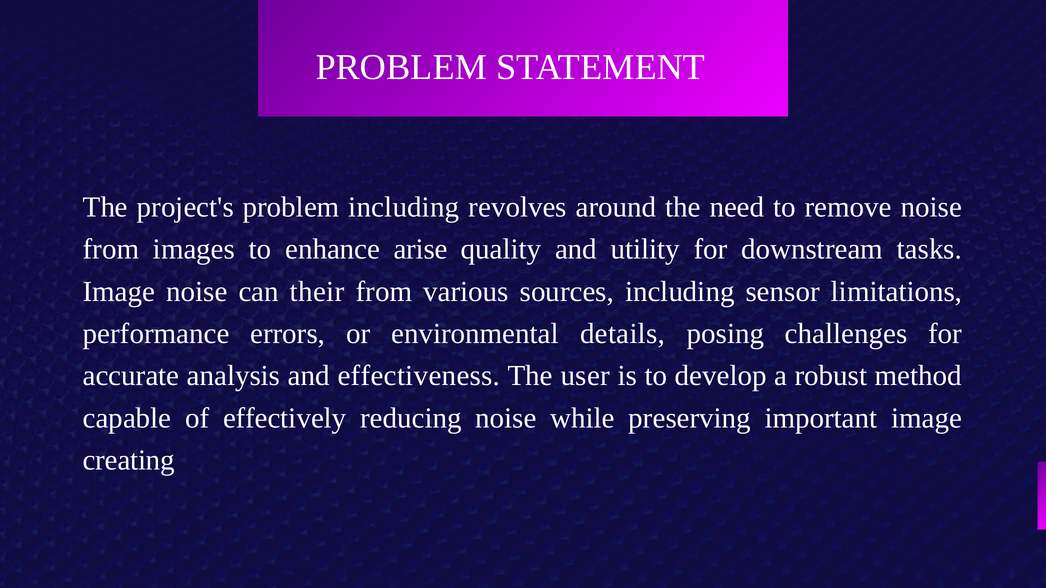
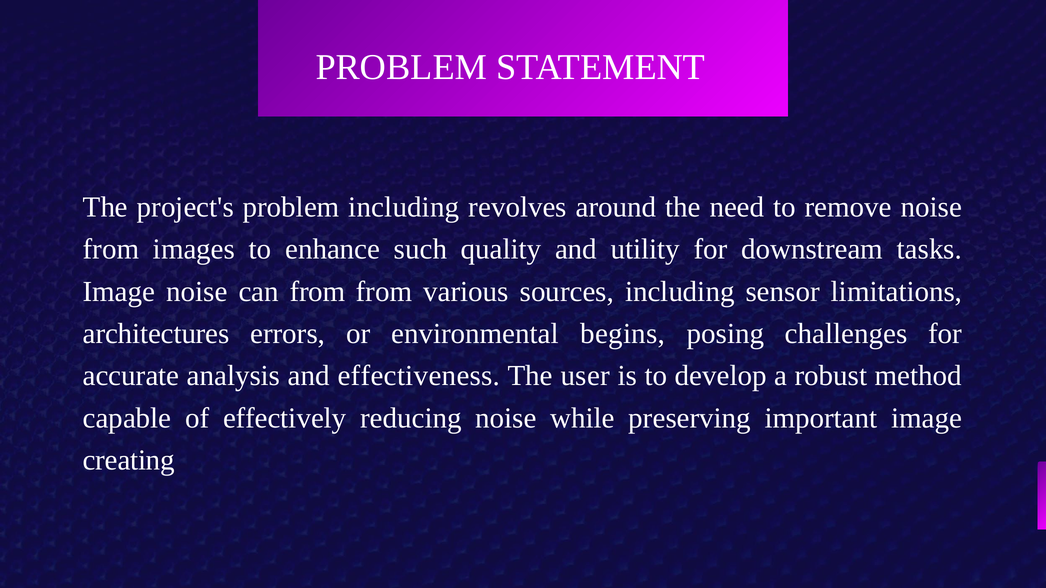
arise: arise -> such (421, 250)
can their: their -> from (317, 292)
performance: performance -> architectures (156, 334)
details: details -> begins (623, 334)
